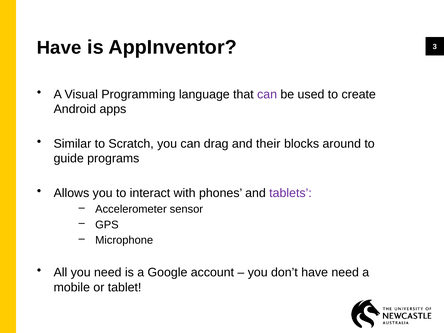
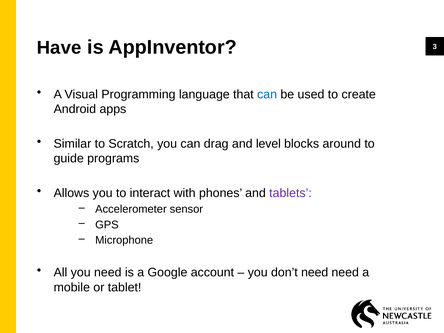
can colour: purple -> blue (267, 94)
their: their -> level (268, 144)
don’t have: have -> need (315, 272)
